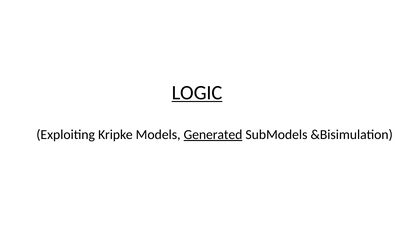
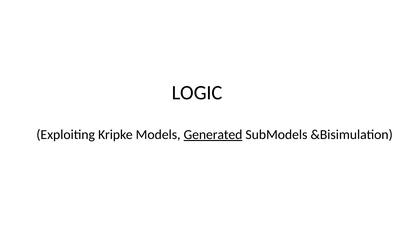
LOGIC underline: present -> none (197, 93)
